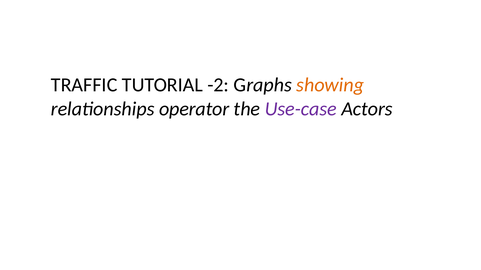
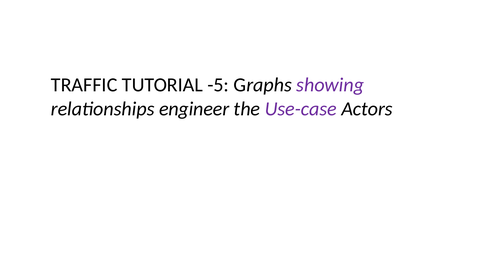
-2: -2 -> -5 (218, 85)
showing colour: orange -> purple (330, 85)
operator: operator -> engineer (194, 109)
